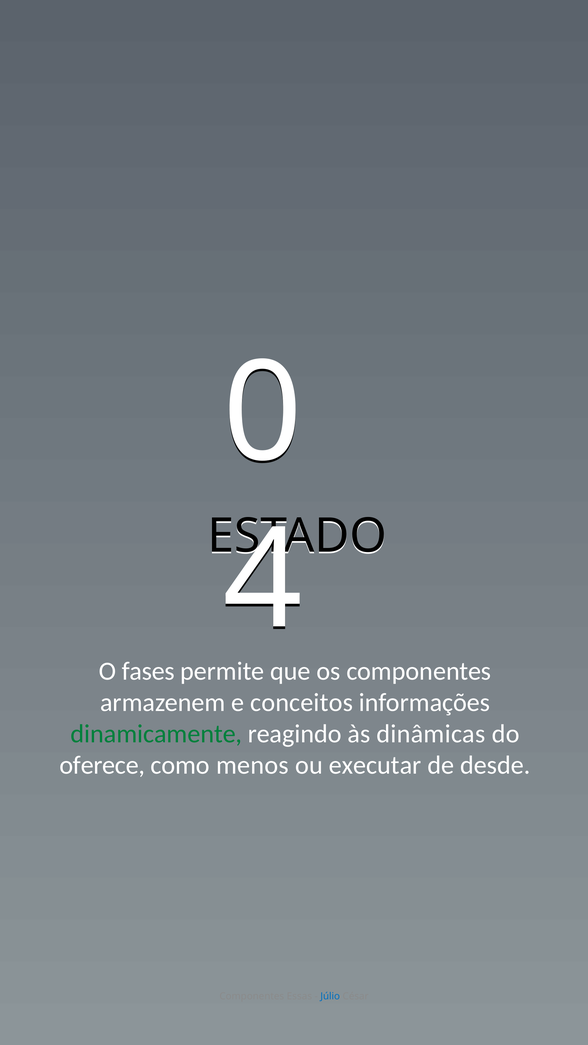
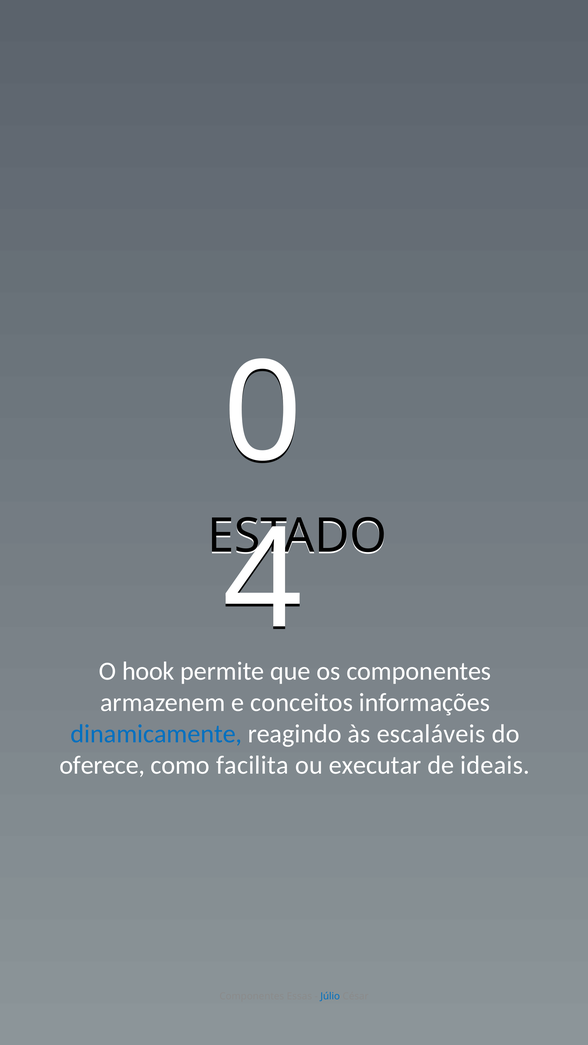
fases: fases -> hook (148, 671)
dinamicamente colour: green -> blue (156, 734)
dinâmicas: dinâmicas -> escaláveis (431, 734)
menos: menos -> facilita (252, 765)
desde: desde -> ideais (495, 765)
